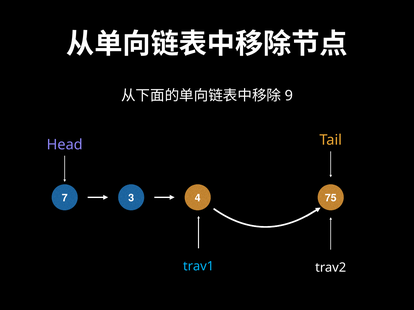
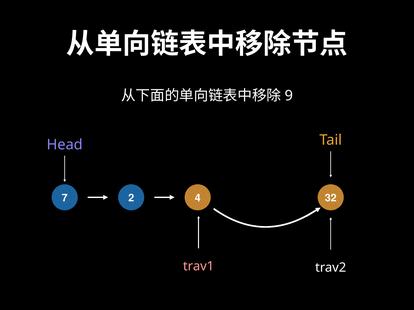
3: 3 -> 2 (131, 198)
75: 75 -> 32 (331, 198)
trav1 colour: light blue -> pink (199, 267)
